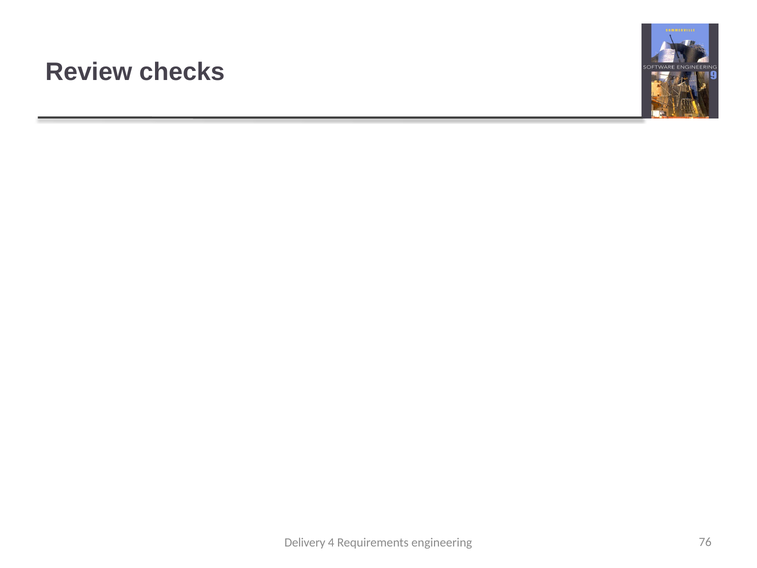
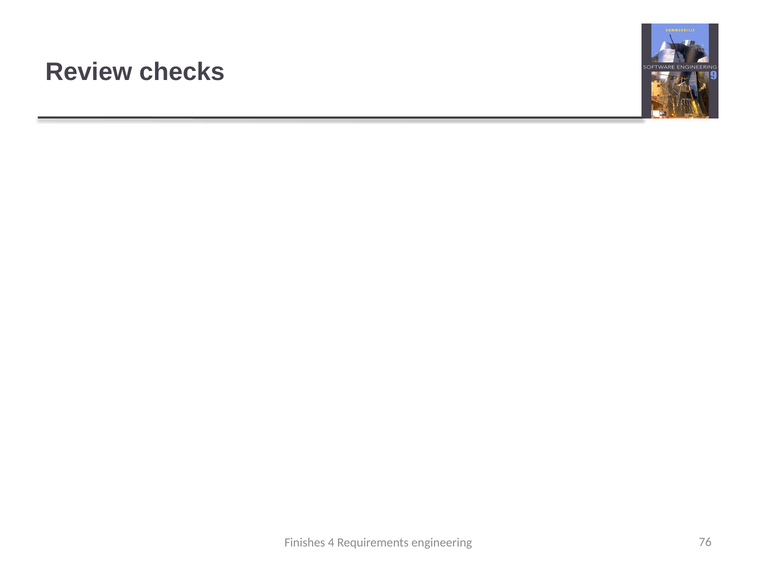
Delivery: Delivery -> Finishes (305, 542)
